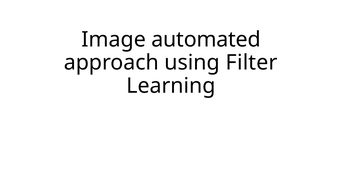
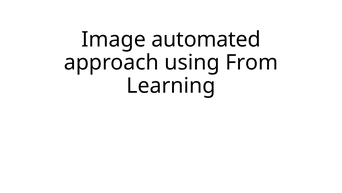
Filter: Filter -> From (252, 62)
